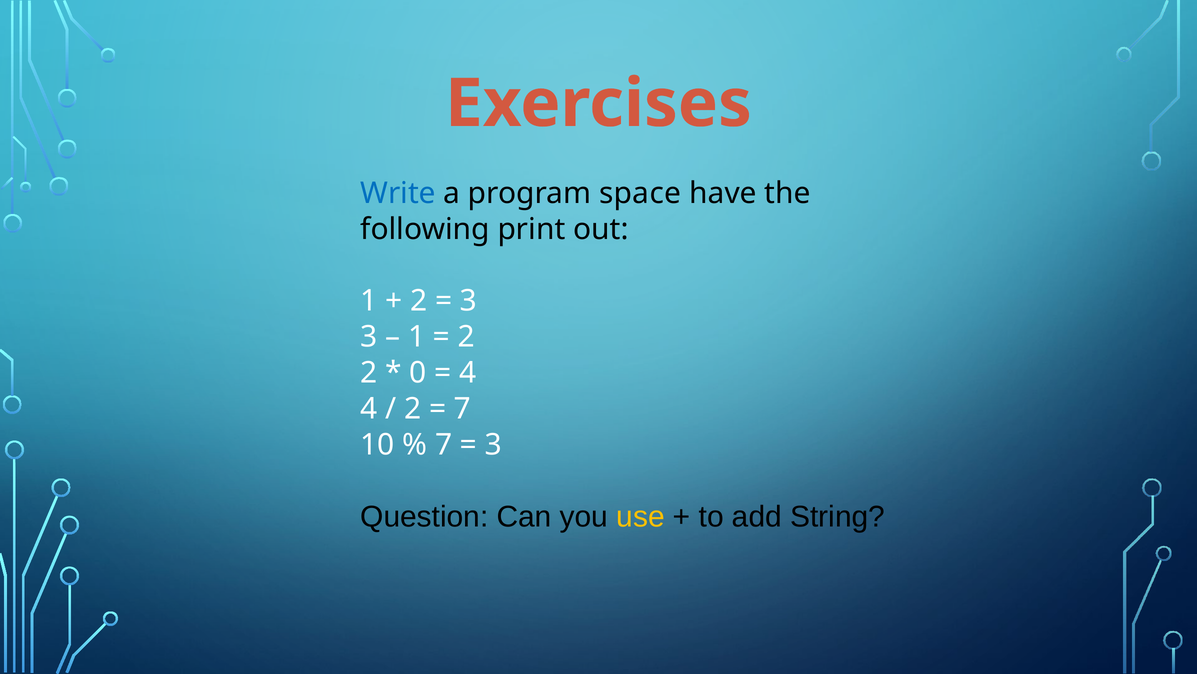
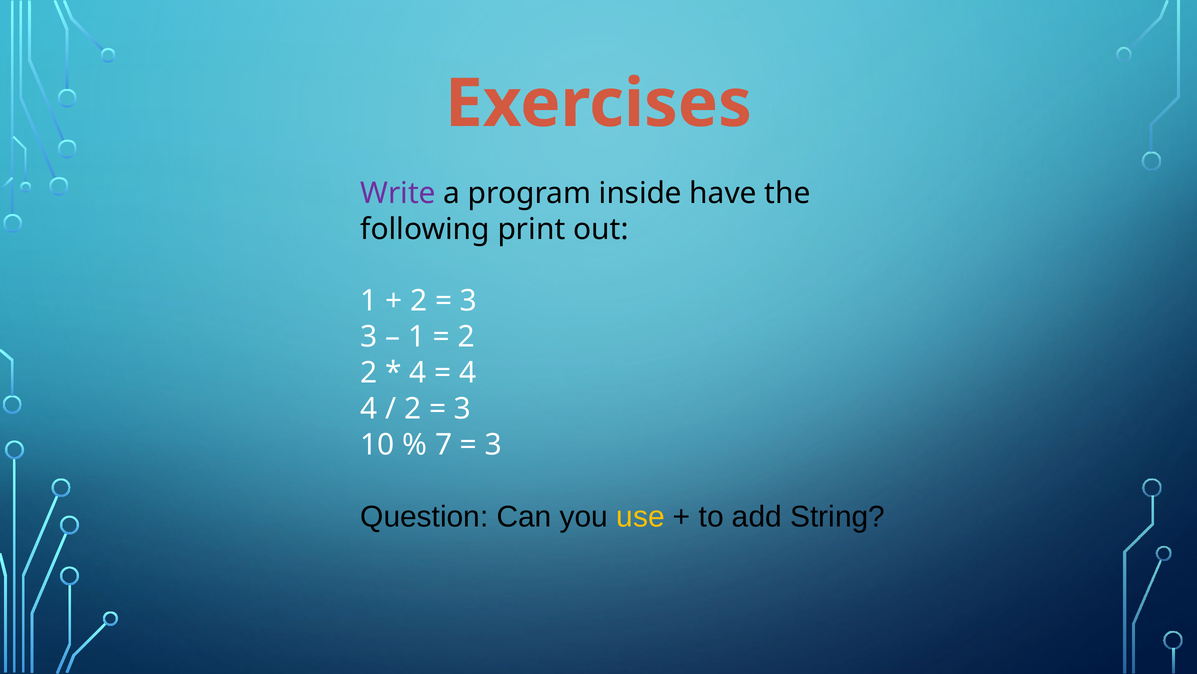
Write colour: blue -> purple (398, 193)
space: space -> inside (640, 193)
0: 0 -> 4 (418, 373)
7: 7 -> 3 (462, 408)
